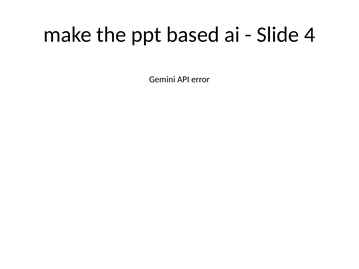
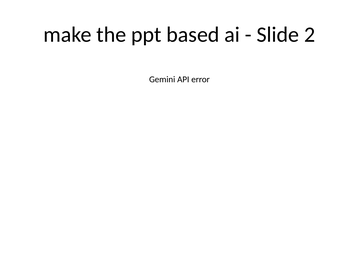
4: 4 -> 2 (310, 35)
